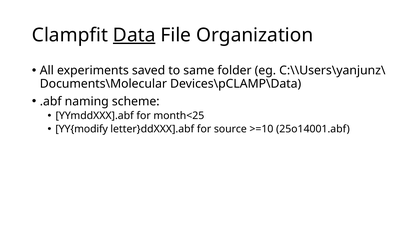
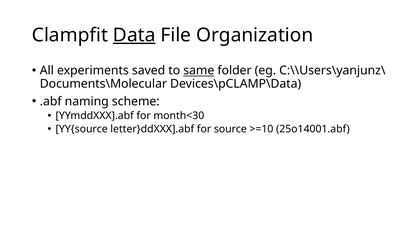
same underline: none -> present (199, 71)
month<25: month<25 -> month<30 (179, 116)
YY{modify: YY{modify -> YY{source (82, 130)
